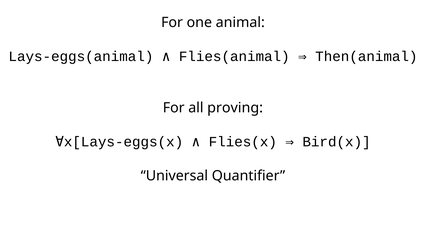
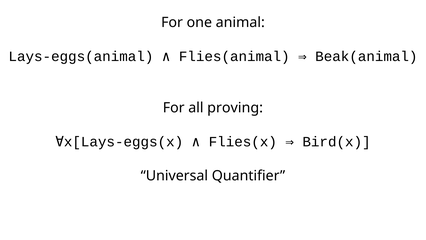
Then(animal: Then(animal -> Beak(animal (366, 56)
